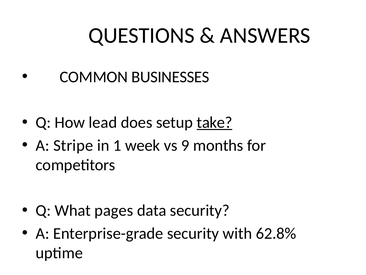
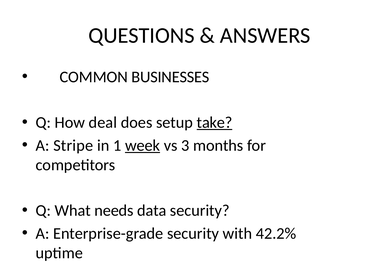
lead: lead -> deal (103, 122)
week underline: none -> present (143, 145)
9: 9 -> 3 (185, 145)
What pages: pages -> needs (114, 210)
62.8%: 62.8% -> 42.2% (276, 233)
